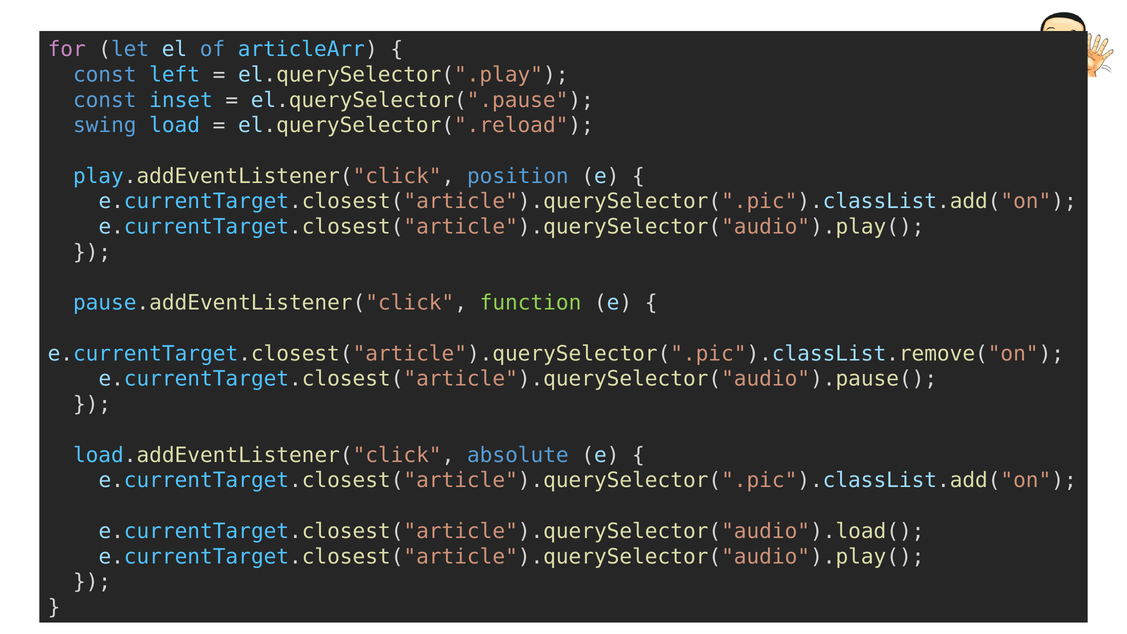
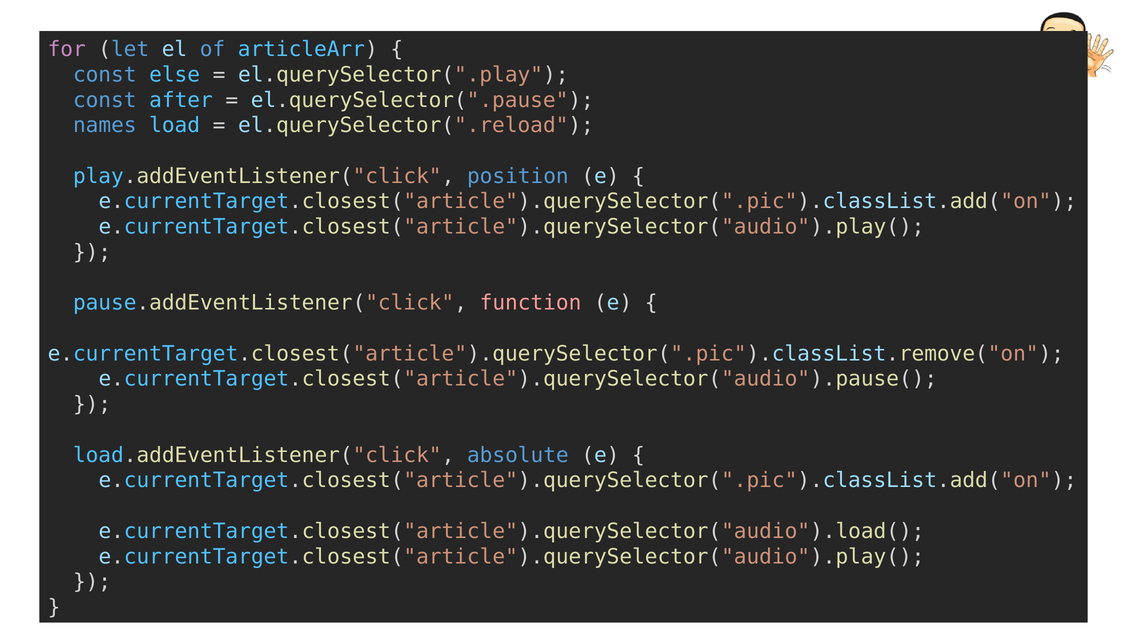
left: left -> else (175, 75)
inset: inset -> after (181, 100)
swing: swing -> names (105, 125)
function colour: light green -> pink (531, 303)
